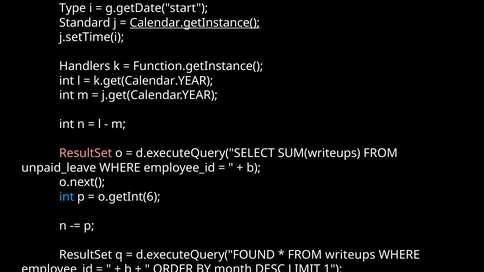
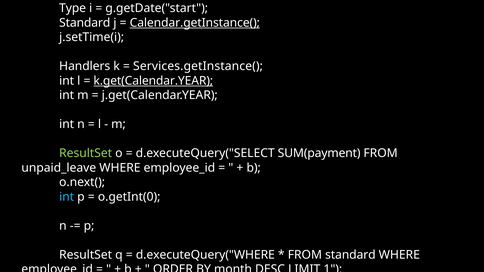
Function.getInstance(: Function.getInstance( -> Services.getInstance( (198, 66)
k.get(Calendar.YEAR underline: none -> present (153, 81)
ResultSet colour: pink -> light green (86, 153)
SUM(writeups: SUM(writeups -> SUM(payment (319, 153)
o.getInt(6: o.getInt(6 -> o.getInt(0 (129, 197)
d.executeQuery("FOUND: d.executeQuery("FOUND -> d.executeQuery("WHERE (205, 255)
writeups: writeups -> standard (350, 255)
